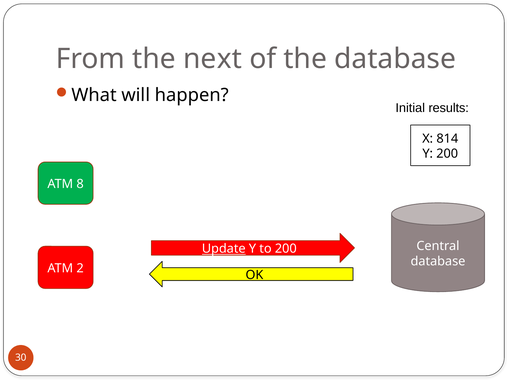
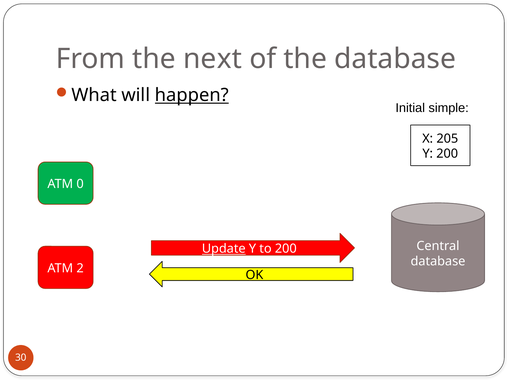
happen underline: none -> present (192, 95)
results: results -> simple (449, 108)
814: 814 -> 205 (447, 139)
8: 8 -> 0 (80, 184)
